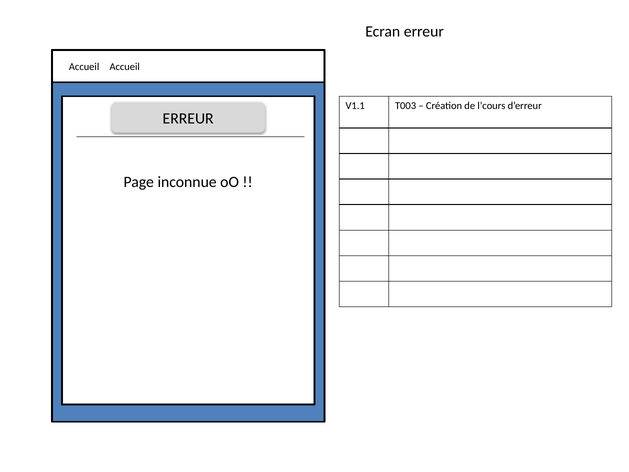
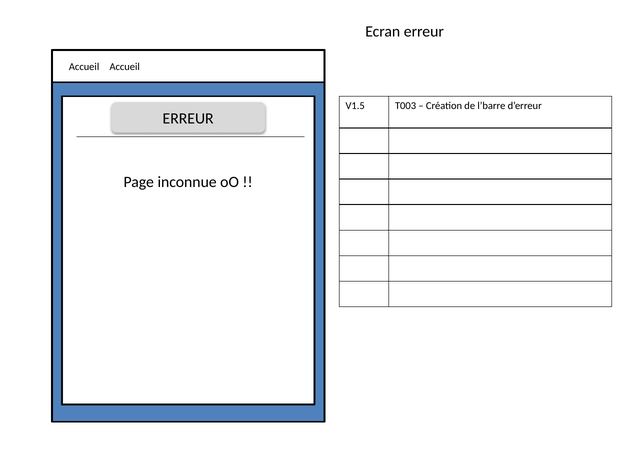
V1.1: V1.1 -> V1.5 (355, 106)
l’cours: l’cours -> l’barre (491, 106)
